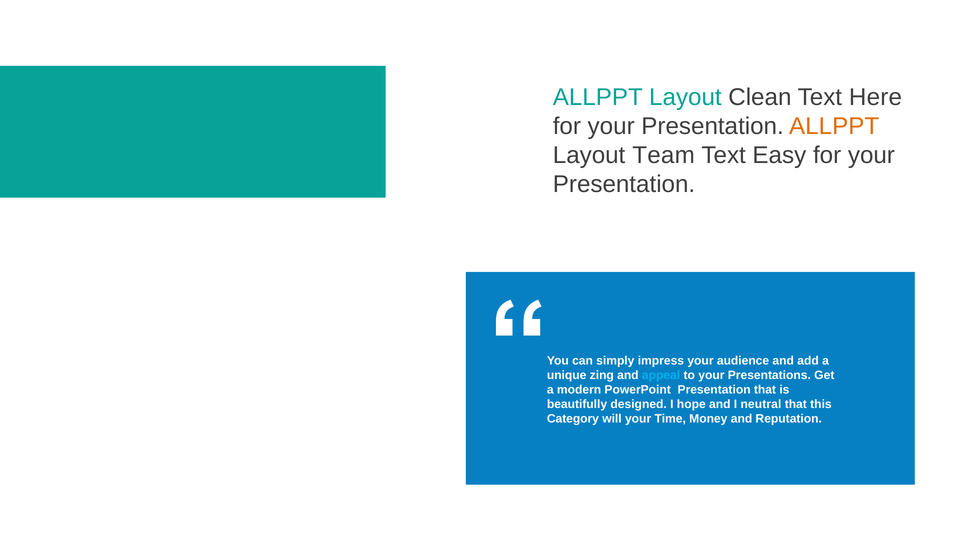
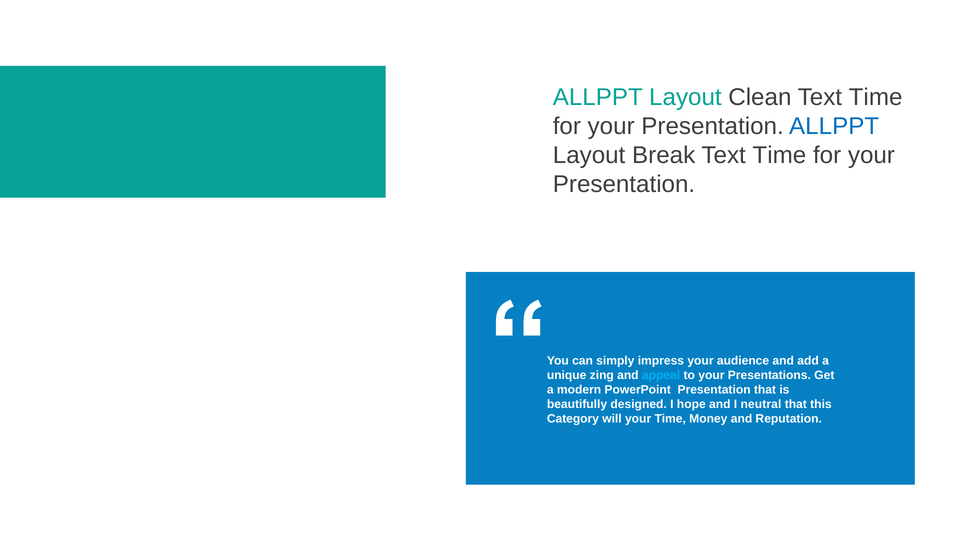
Clean Text Here: Here -> Time (876, 97)
ALLPPT colour: orange -> blue (834, 126)
Team: Team -> Break (664, 155)
Easy: Easy -> Time (779, 155)
